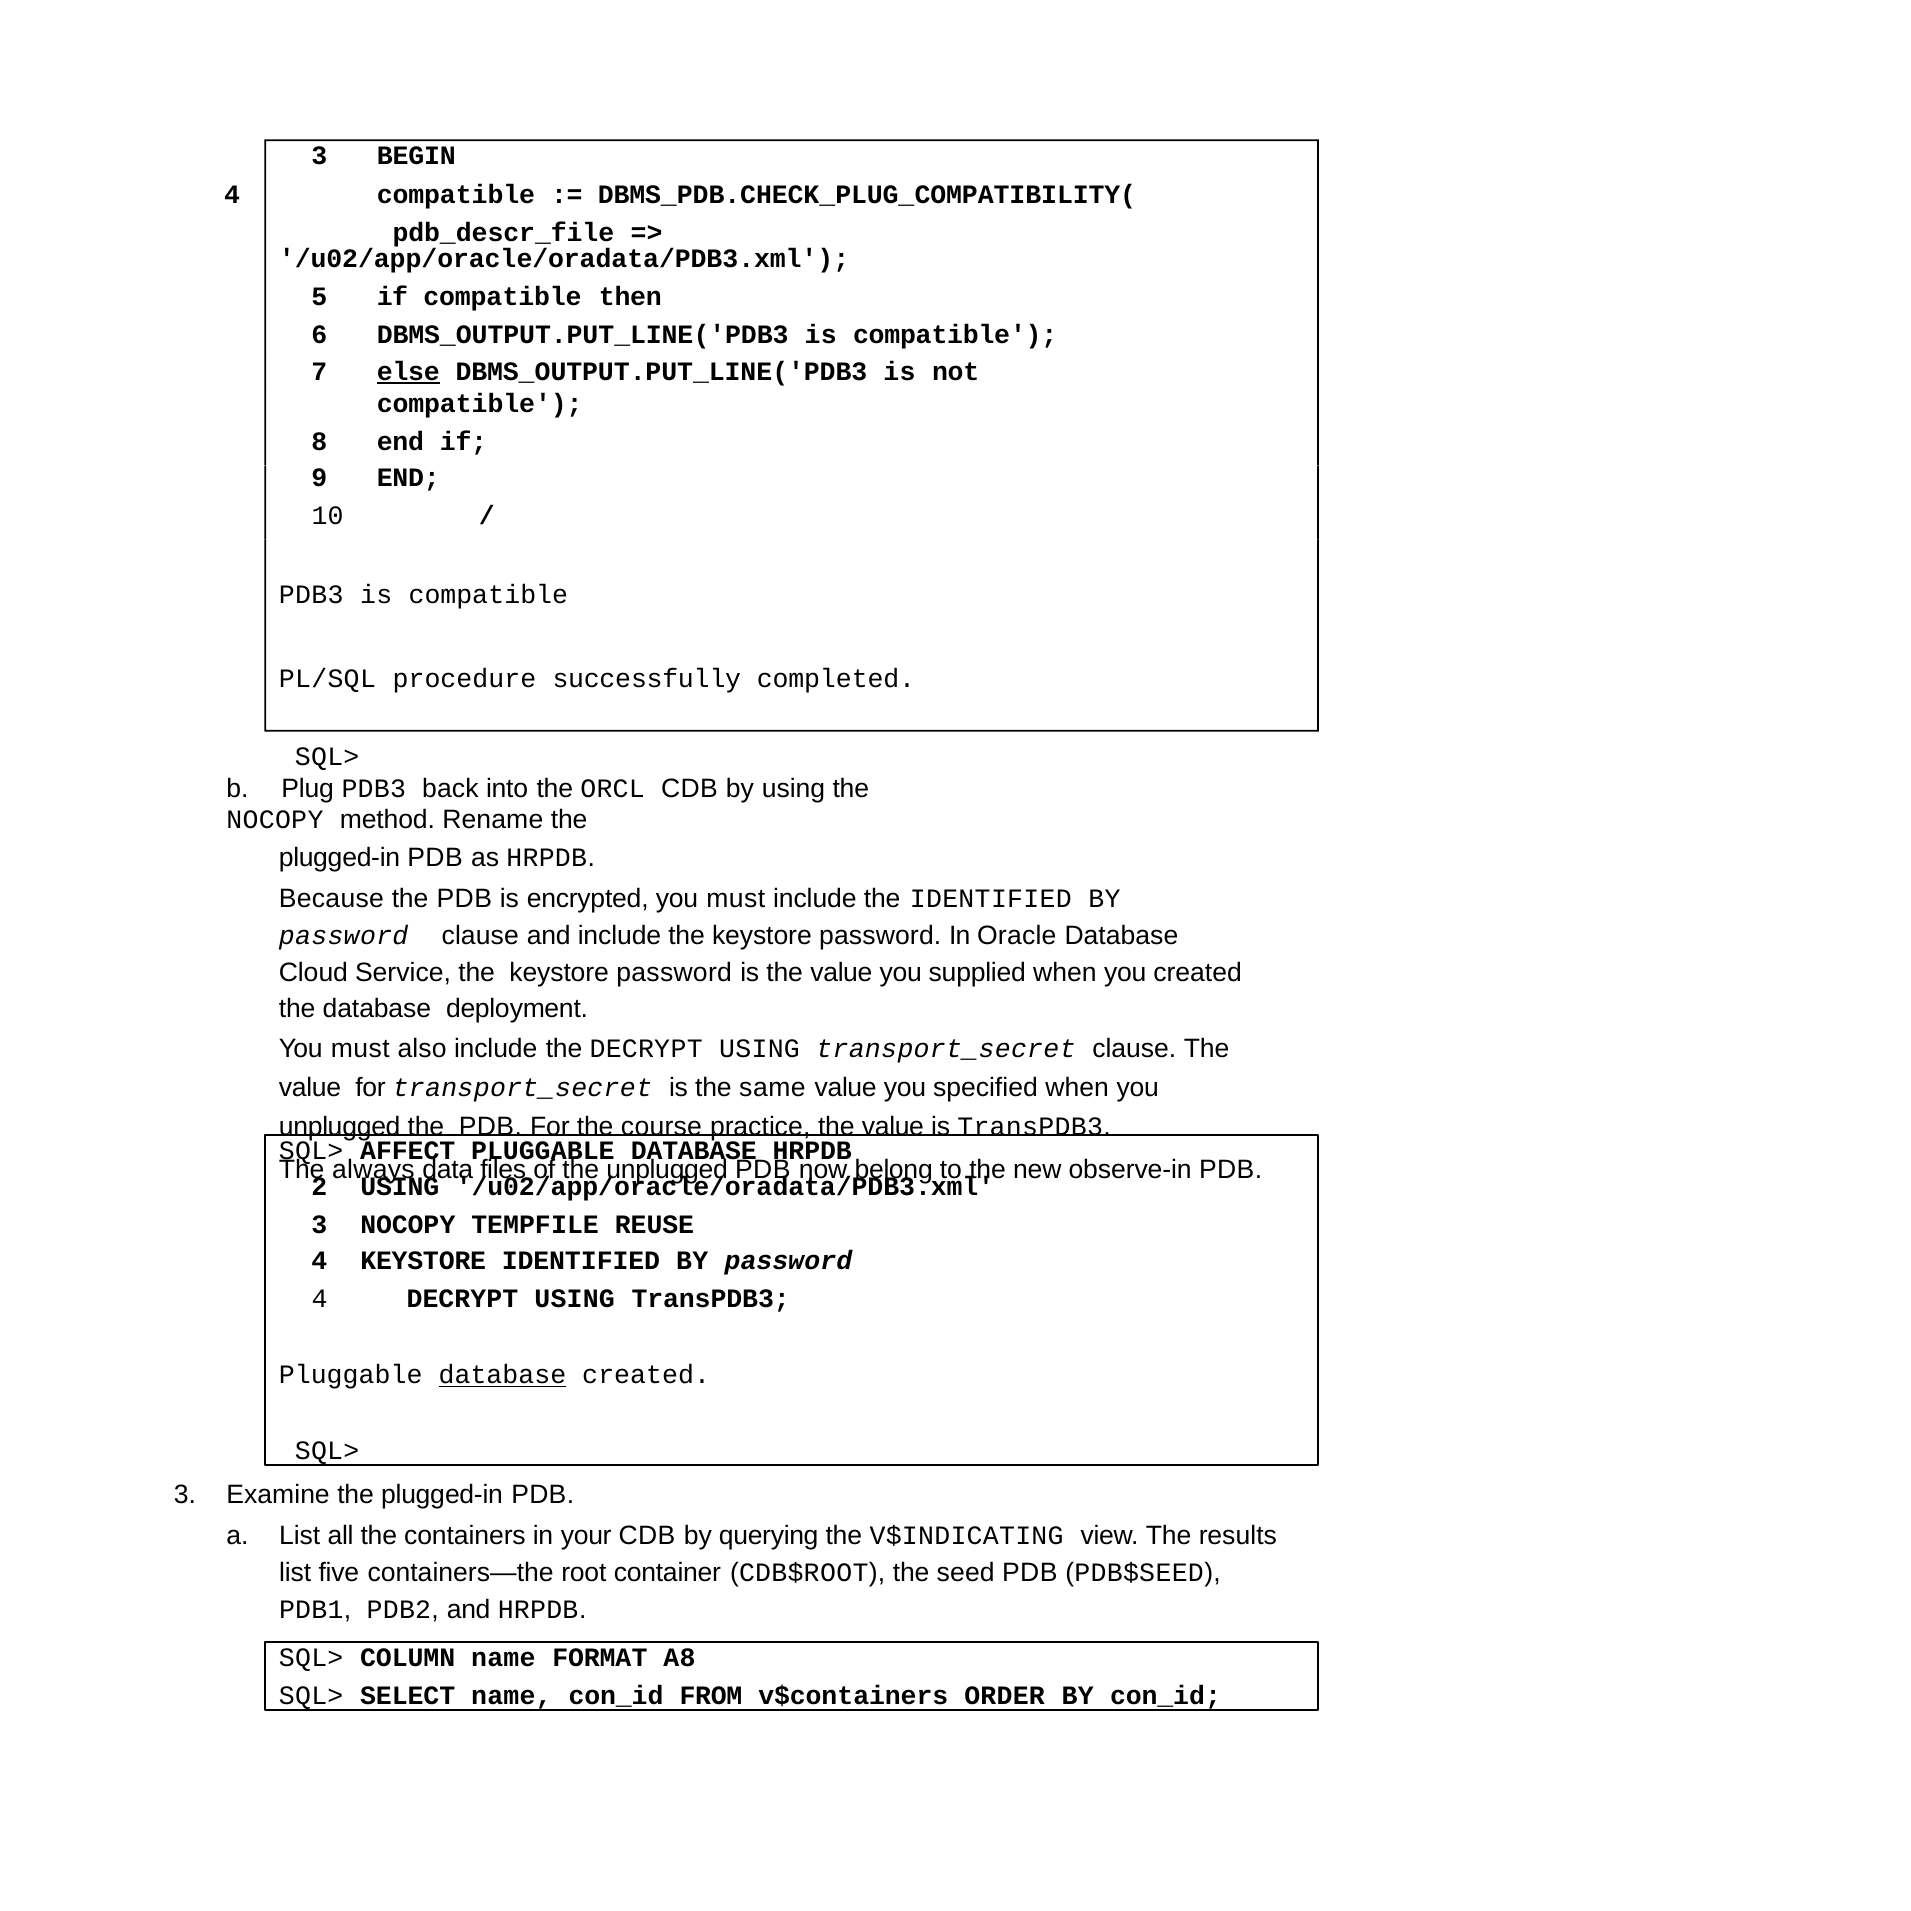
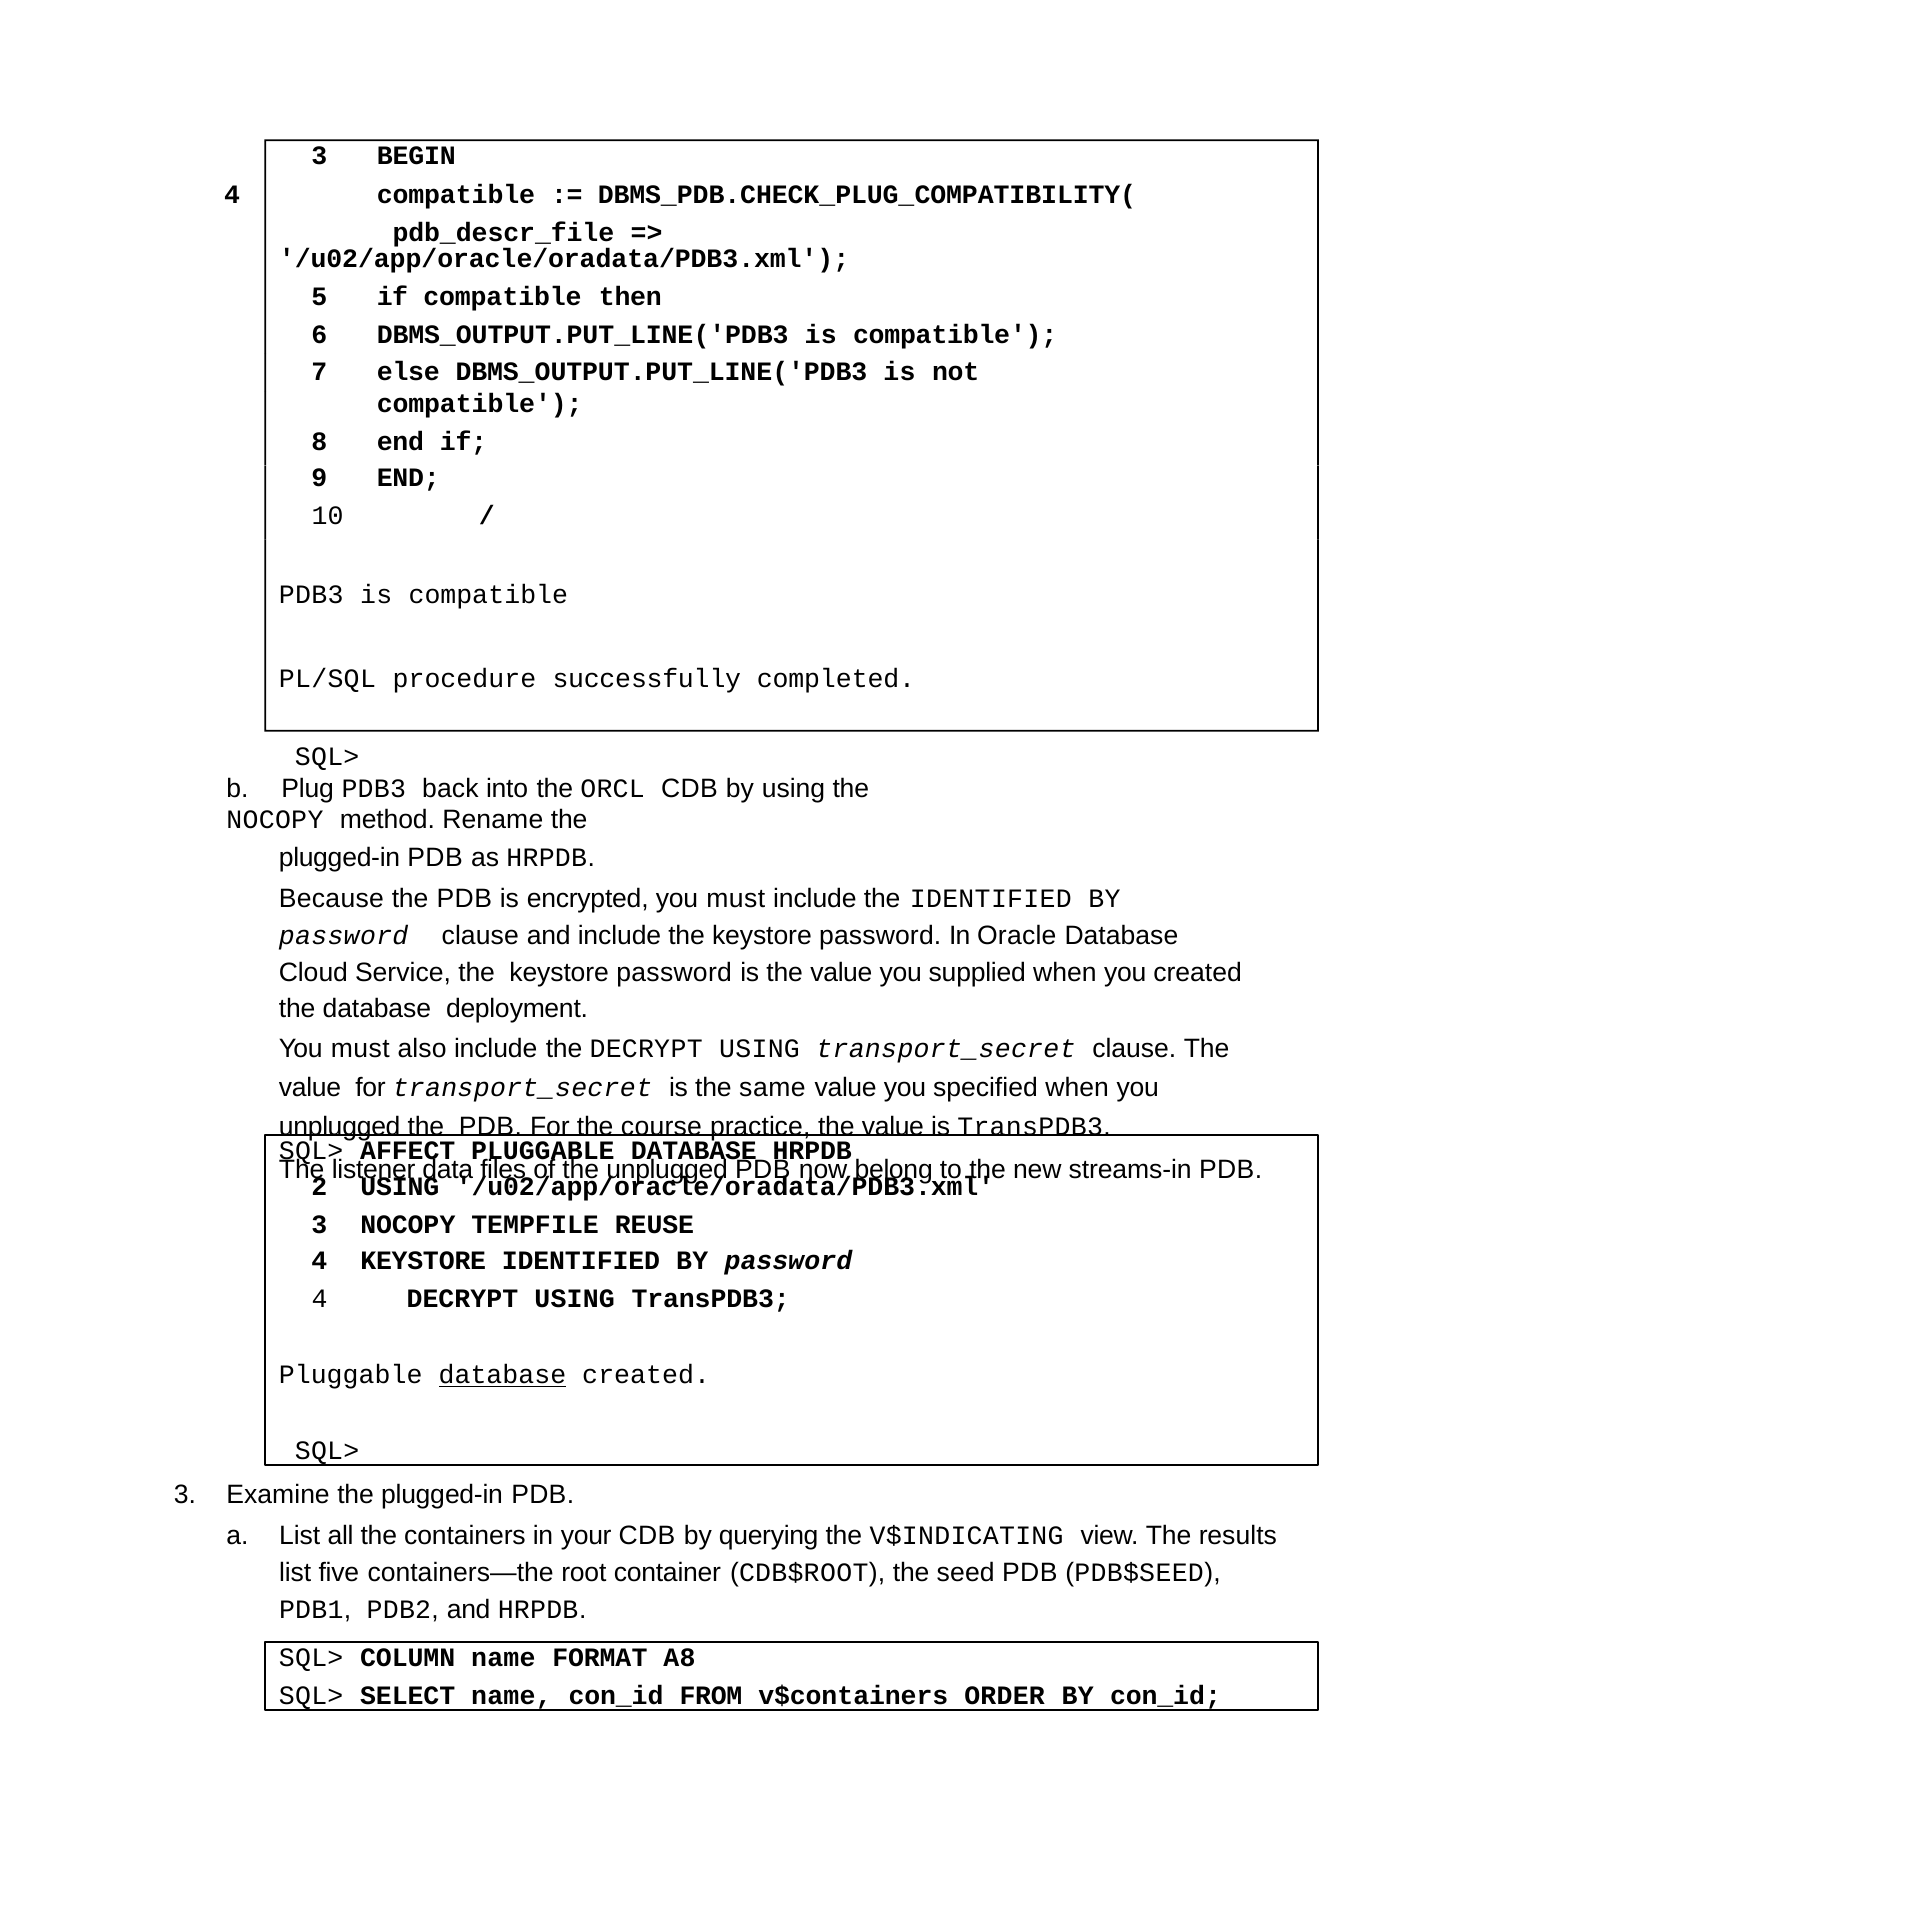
else underline: present -> none (408, 371)
always: always -> listener (374, 1170)
observe-in: observe-in -> streams-in (1130, 1170)
